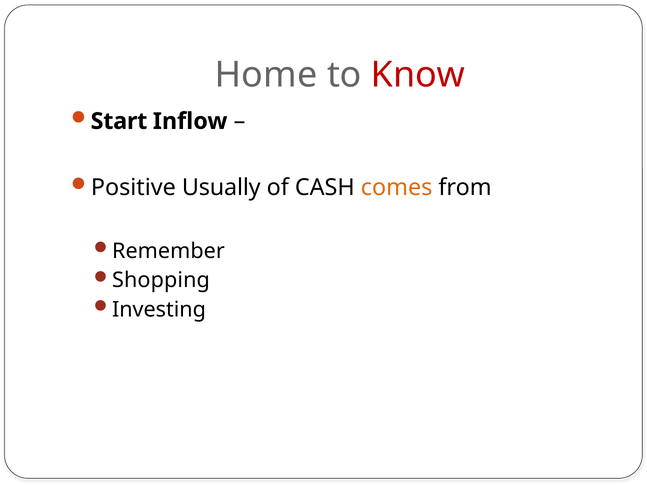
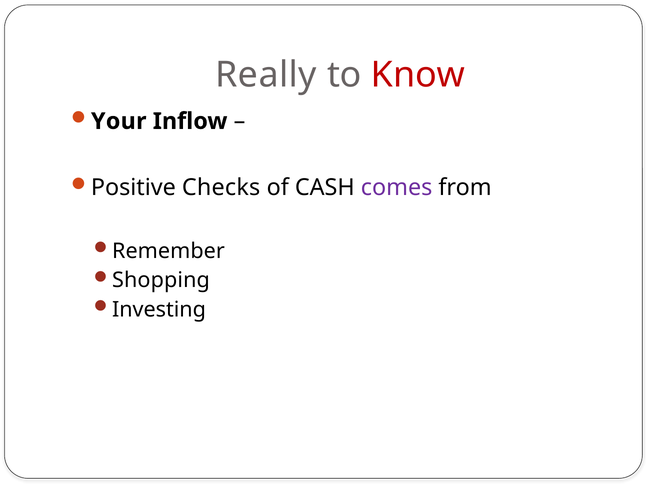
Home: Home -> Really (266, 75)
Start: Start -> Your (119, 121)
Usually: Usually -> Checks (221, 188)
comes colour: orange -> purple (397, 188)
